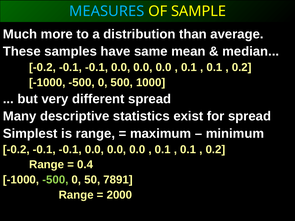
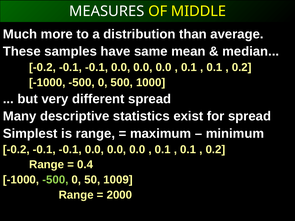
MEASURES colour: light blue -> white (107, 11)
SAMPLE: SAMPLE -> MIDDLE (199, 11)
7891: 7891 -> 1009 (118, 180)
